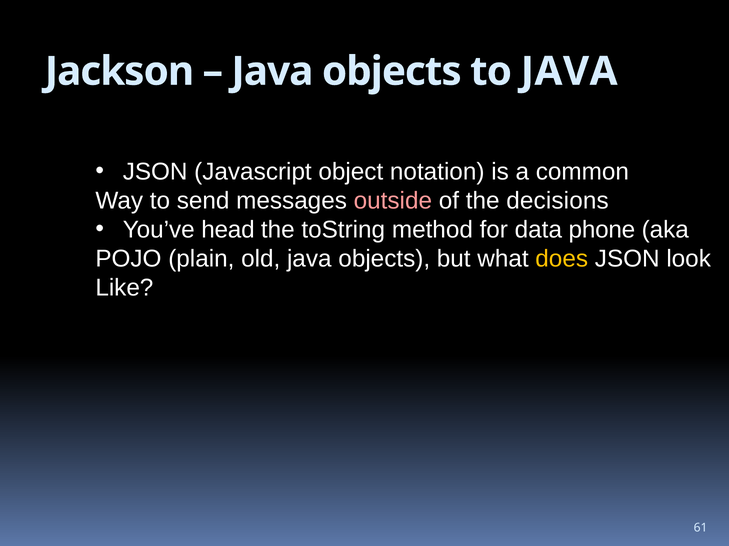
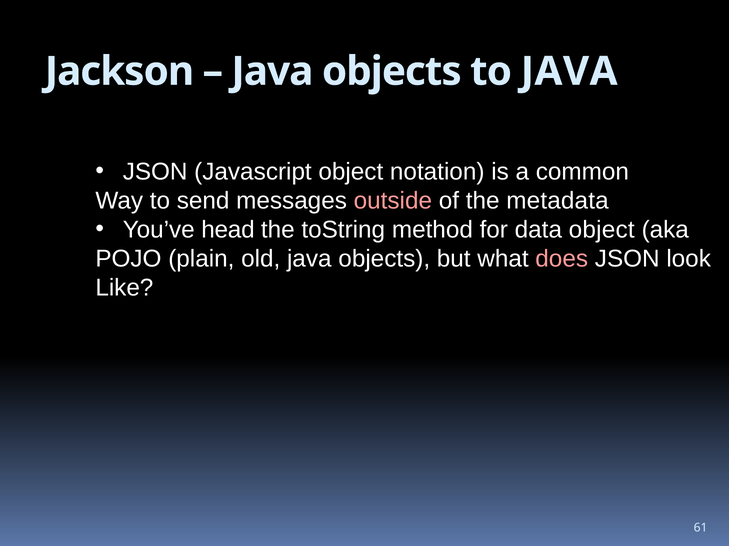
decisions: decisions -> metadata (557, 201)
data phone: phone -> object (602, 230)
does colour: yellow -> pink (562, 259)
